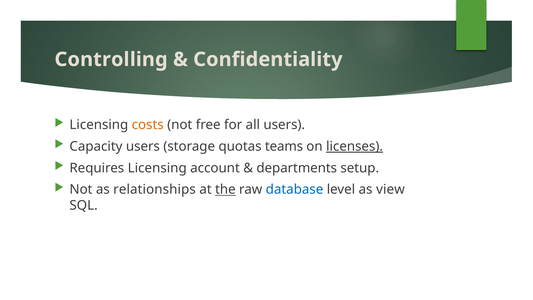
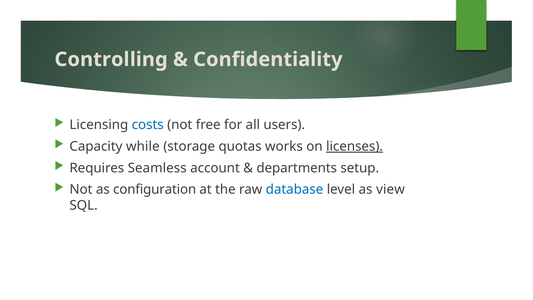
costs colour: orange -> blue (148, 125)
Capacity users: users -> while (143, 146)
teams: teams -> works (284, 146)
Requires Licensing: Licensing -> Seamless (157, 168)
relationships: relationships -> configuration (155, 189)
the underline: present -> none (225, 189)
